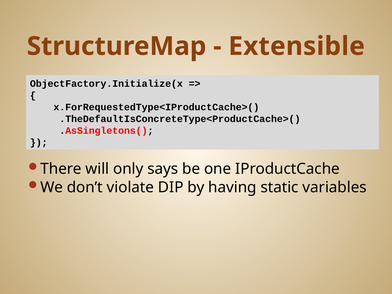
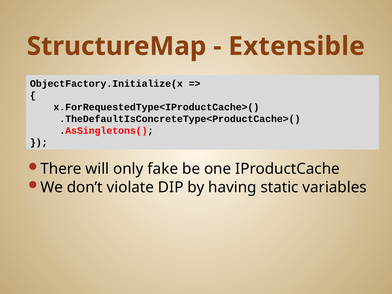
says: says -> fake (163, 169)
